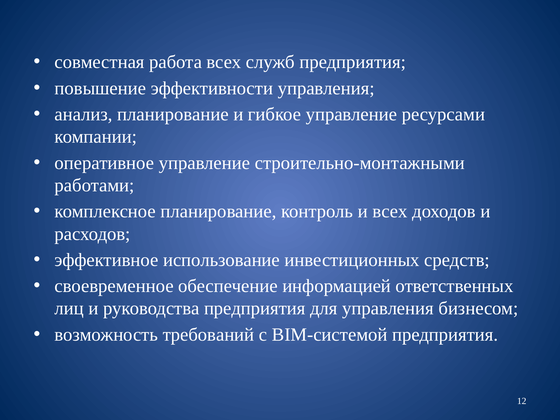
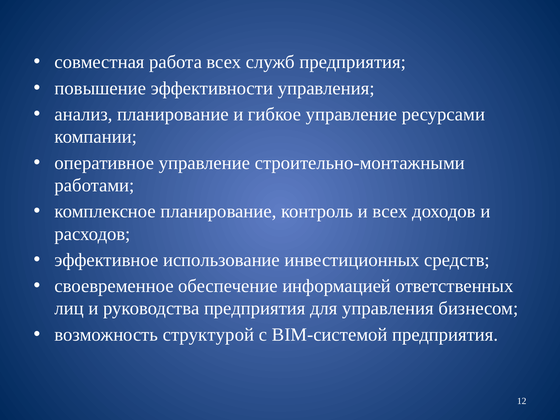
требований: требований -> структурой (208, 335)
